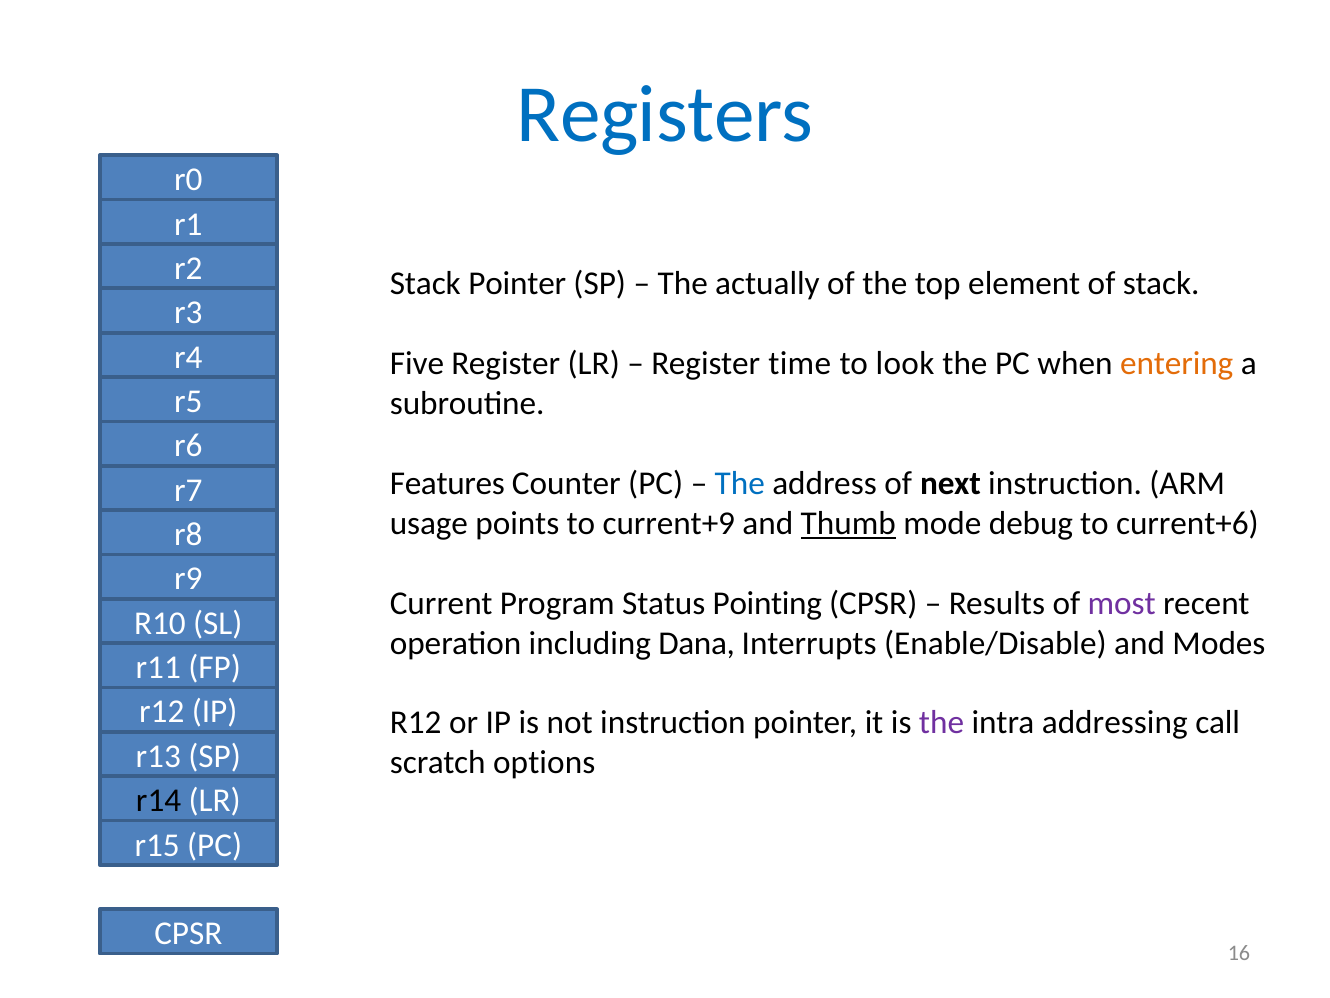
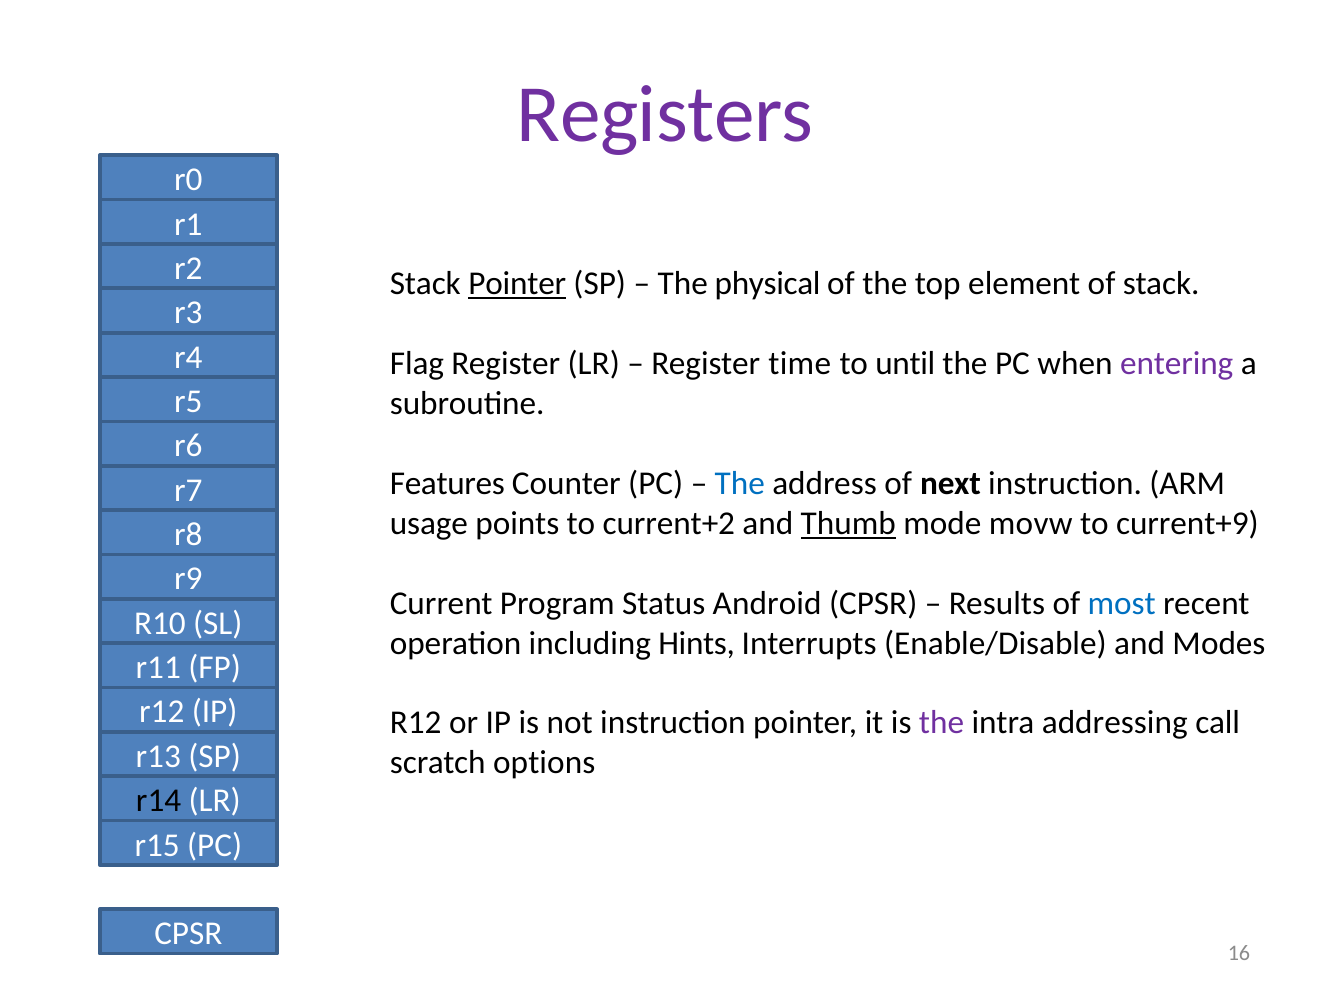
Registers colour: blue -> purple (665, 114)
Pointer underline: none -> present (517, 284)
actually: actually -> physical (768, 284)
Five: Five -> Flag (417, 363)
look: look -> until (905, 363)
entering colour: orange -> purple (1177, 363)
current+9: current+9 -> current+2 (669, 523)
debug: debug -> movw (1031, 523)
current+6: current+6 -> current+9 (1187, 523)
Pointing: Pointing -> Android (767, 603)
most colour: purple -> blue (1122, 603)
Dana: Dana -> Hints (697, 643)
